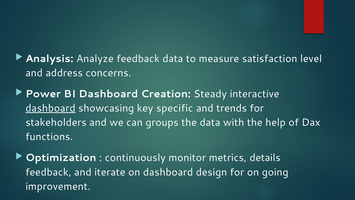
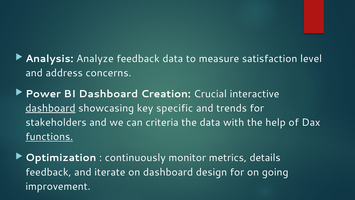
Steady: Steady -> Crucial (210, 94)
groups: groups -> criteria (162, 122)
functions underline: none -> present (49, 137)
